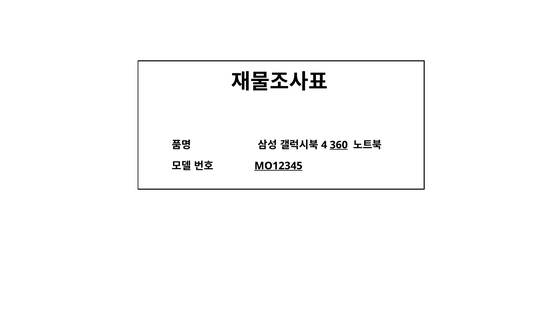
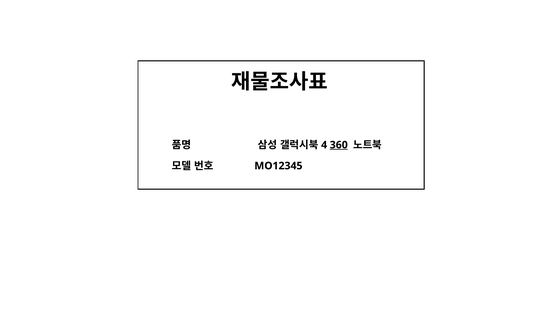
MO12345 underline: present -> none (278, 166)
